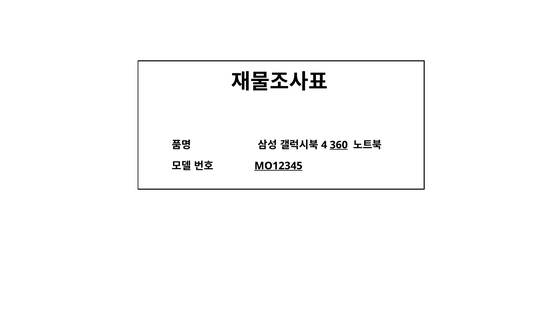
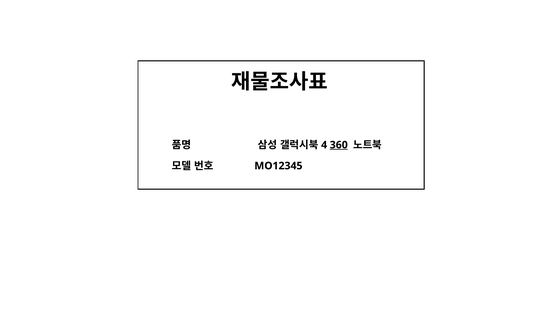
MO12345 underline: present -> none (278, 166)
